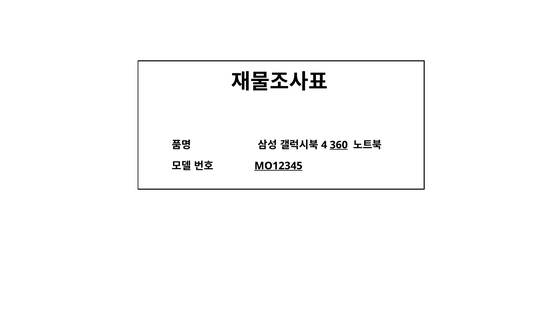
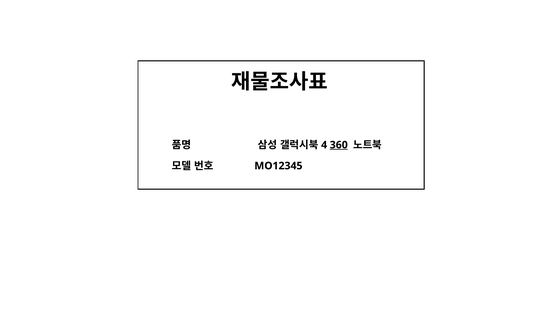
MO12345 underline: present -> none (278, 166)
